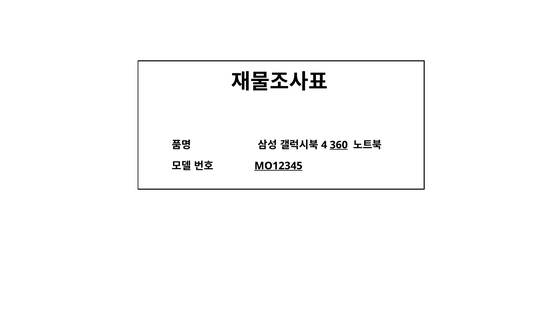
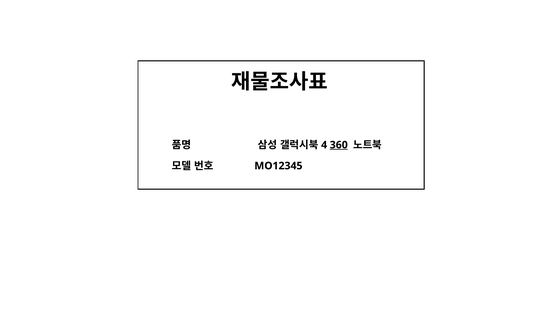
MO12345 underline: present -> none (278, 166)
